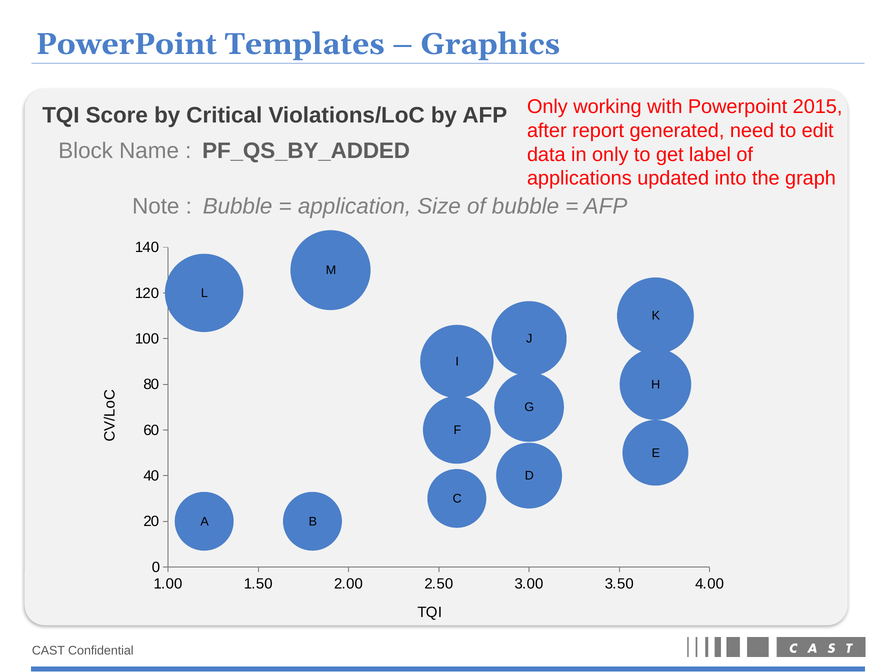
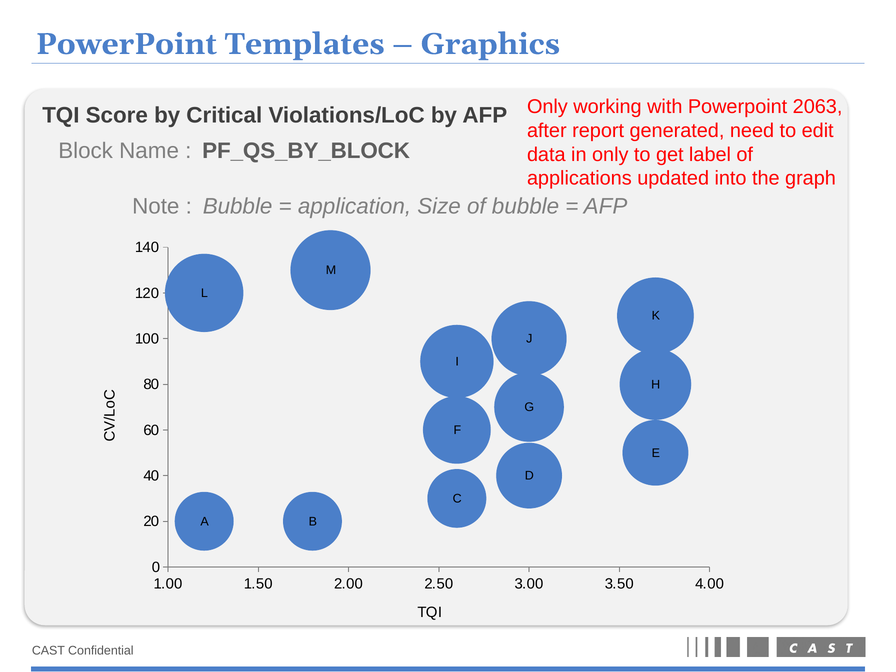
2015: 2015 -> 2063 (818, 107)
PF_QS_BY_ADDED: PF_QS_BY_ADDED -> PF_QS_BY_BLOCK (306, 151)
